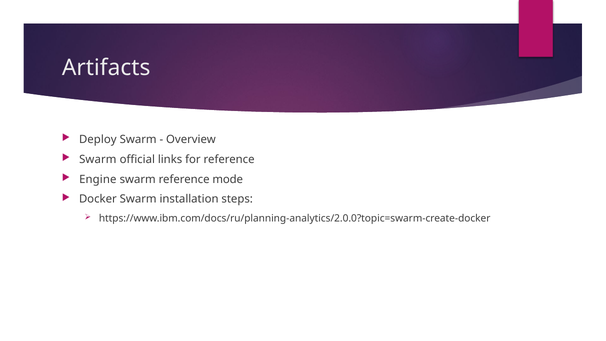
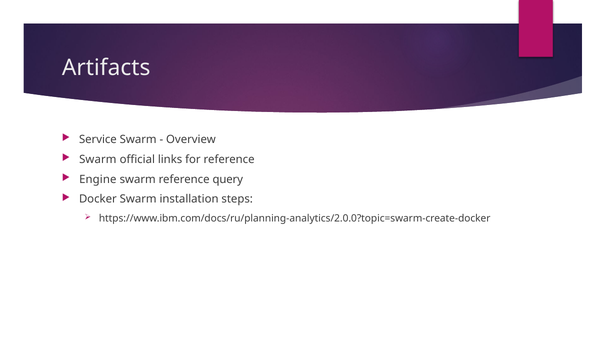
Deploy: Deploy -> Service (98, 139)
mode: mode -> query (228, 179)
